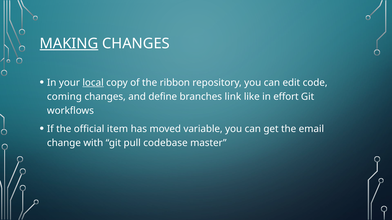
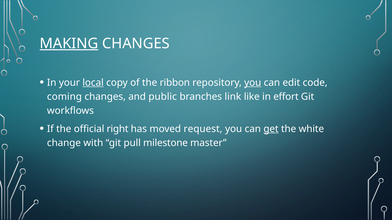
you underline: none -> present (253, 83)
define: define -> public (163, 97)
item: item -> right (118, 129)
variable: variable -> request (203, 129)
get underline: none -> present (271, 129)
email: email -> white (311, 129)
codebase: codebase -> milestone (166, 143)
